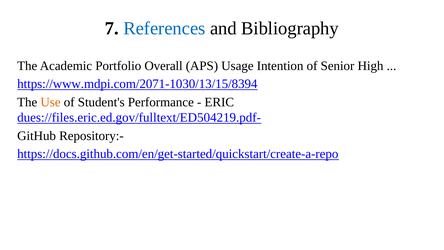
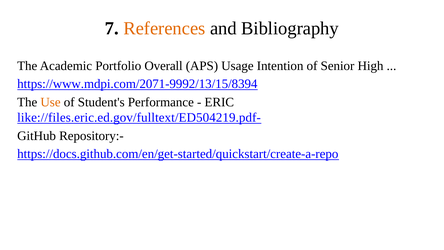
References colour: blue -> orange (164, 28)
https://www.mdpi.com/2071-1030/13/15/8394: https://www.mdpi.com/2071-1030/13/15/8394 -> https://www.mdpi.com/2071-9992/13/15/8394 (137, 84)
dues://files.eric.ed.gov/fulltext/ED504219.pdf-: dues://files.eric.ed.gov/fulltext/ED504219.pdf- -> like://files.eric.ed.gov/fulltext/ED504219.pdf- (139, 118)
